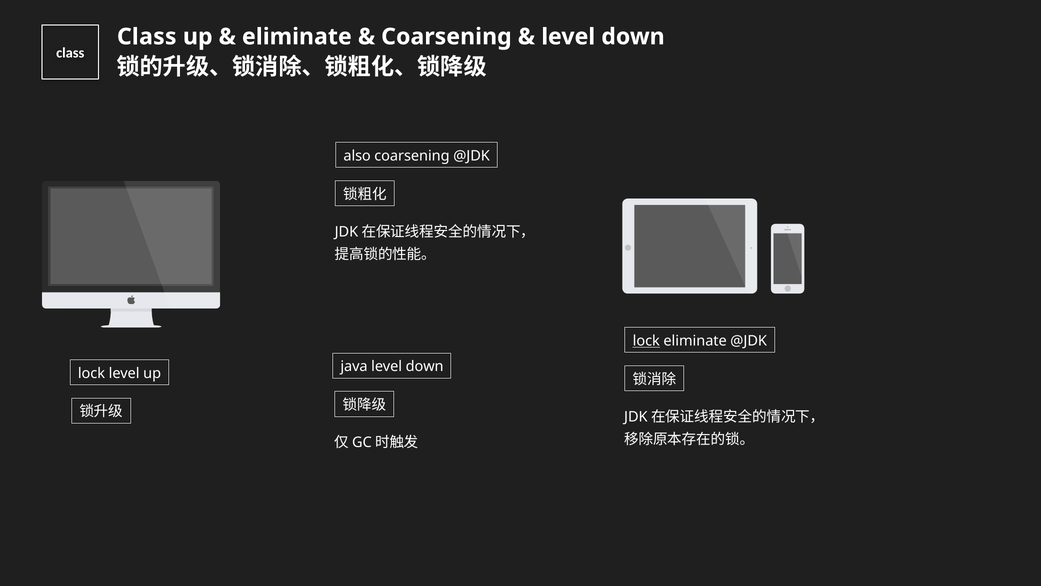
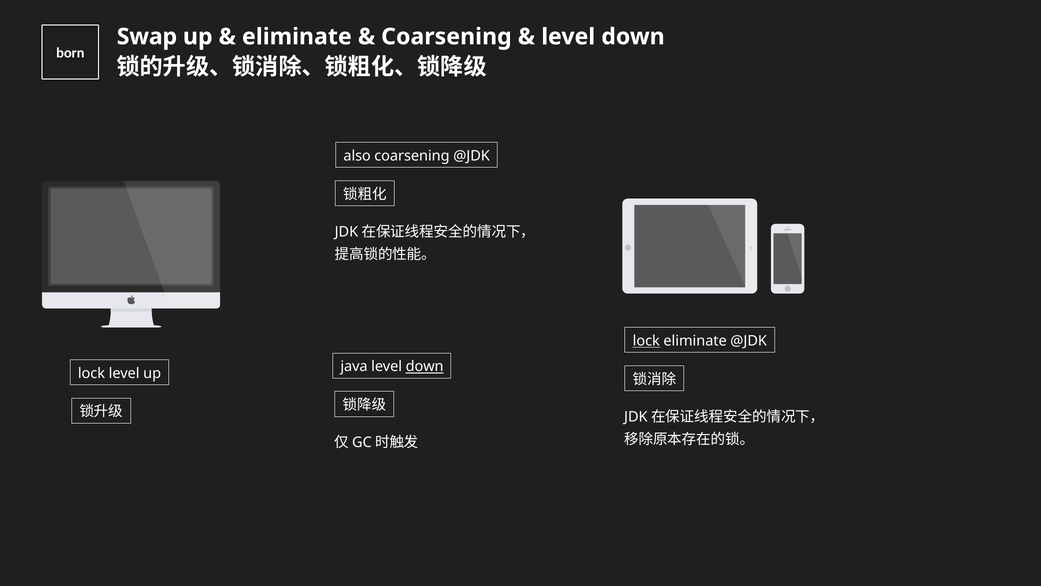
Class: Class -> Swap (147, 37)
class: class -> born (70, 53)
down underline: none -> present (425, 366)
